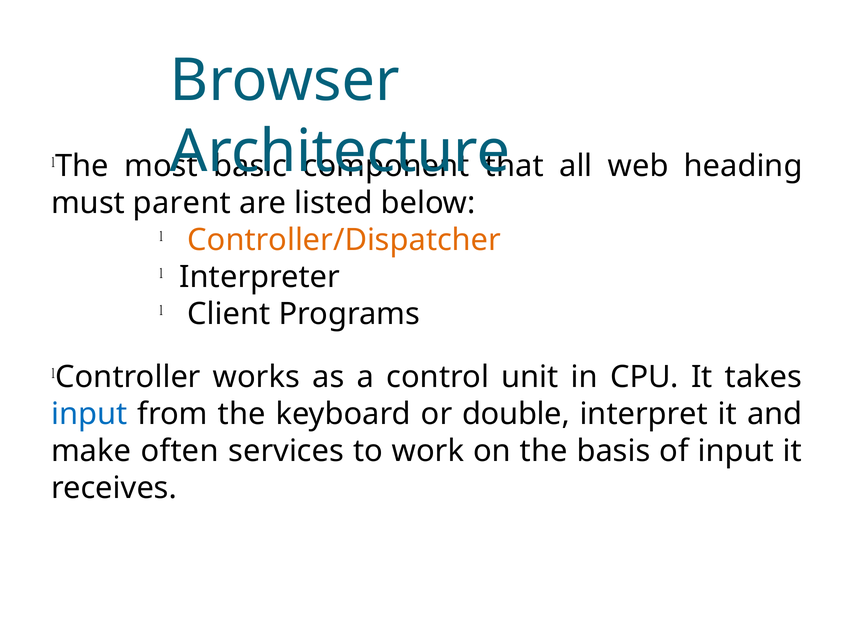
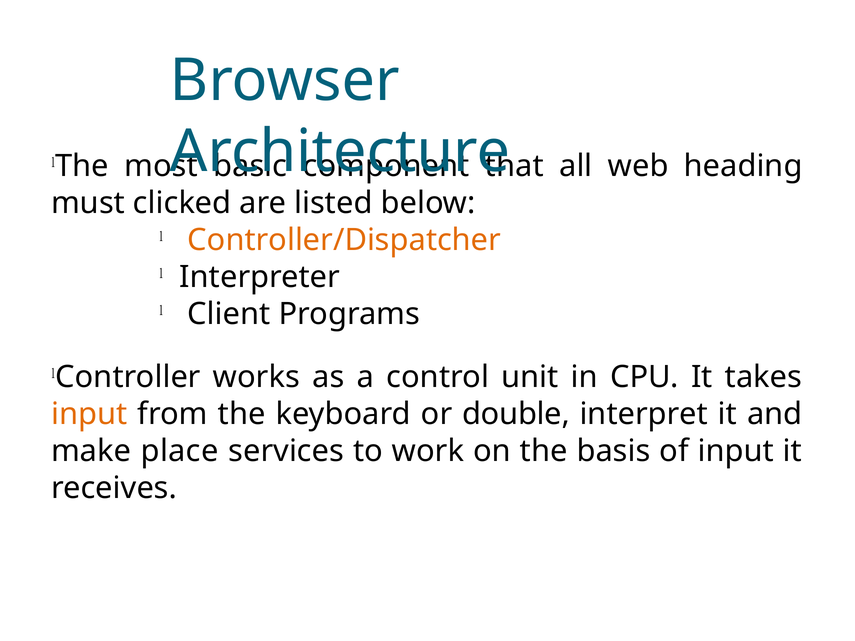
parent: parent -> clicked (182, 203)
input colour: blue -> orange (89, 414)
often: often -> place (180, 451)
